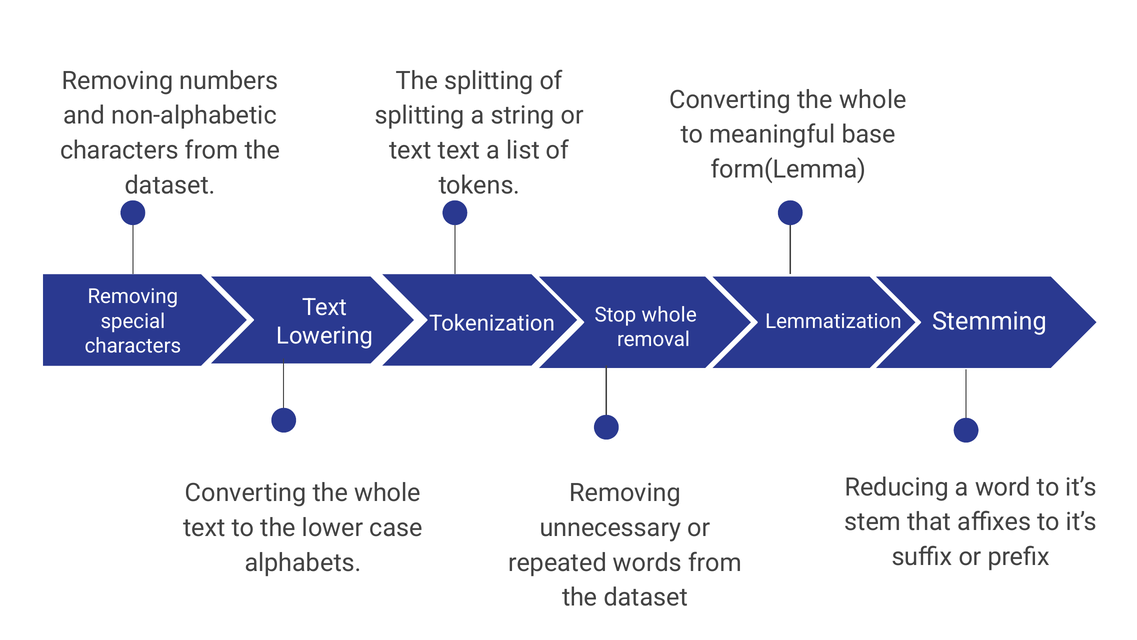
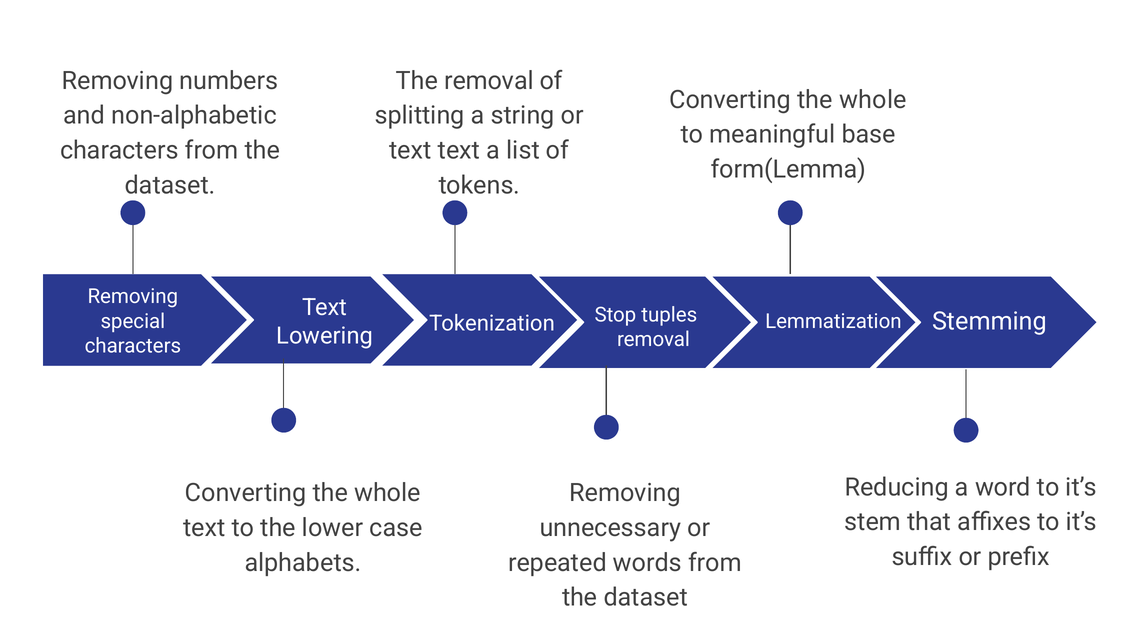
The splitting: splitting -> removal (489, 81)
Stop whole: whole -> tuples (669, 315)
